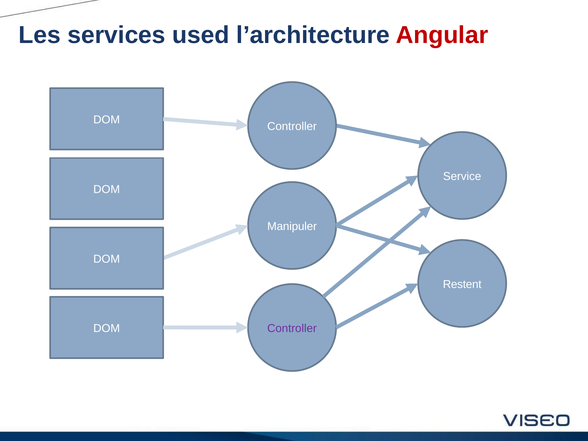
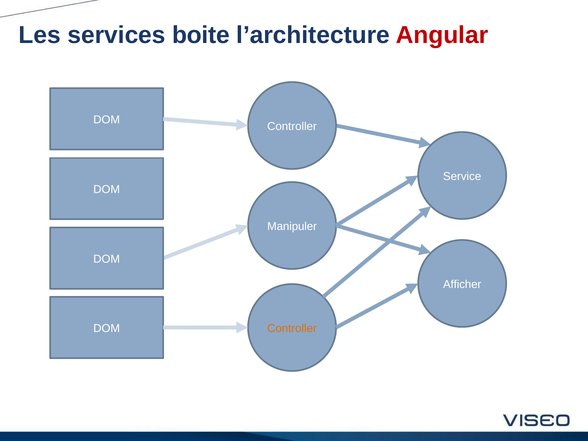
used: used -> boite (201, 35)
Restent: Restent -> Afficher (462, 284)
Controller colour: purple -> orange (292, 328)
